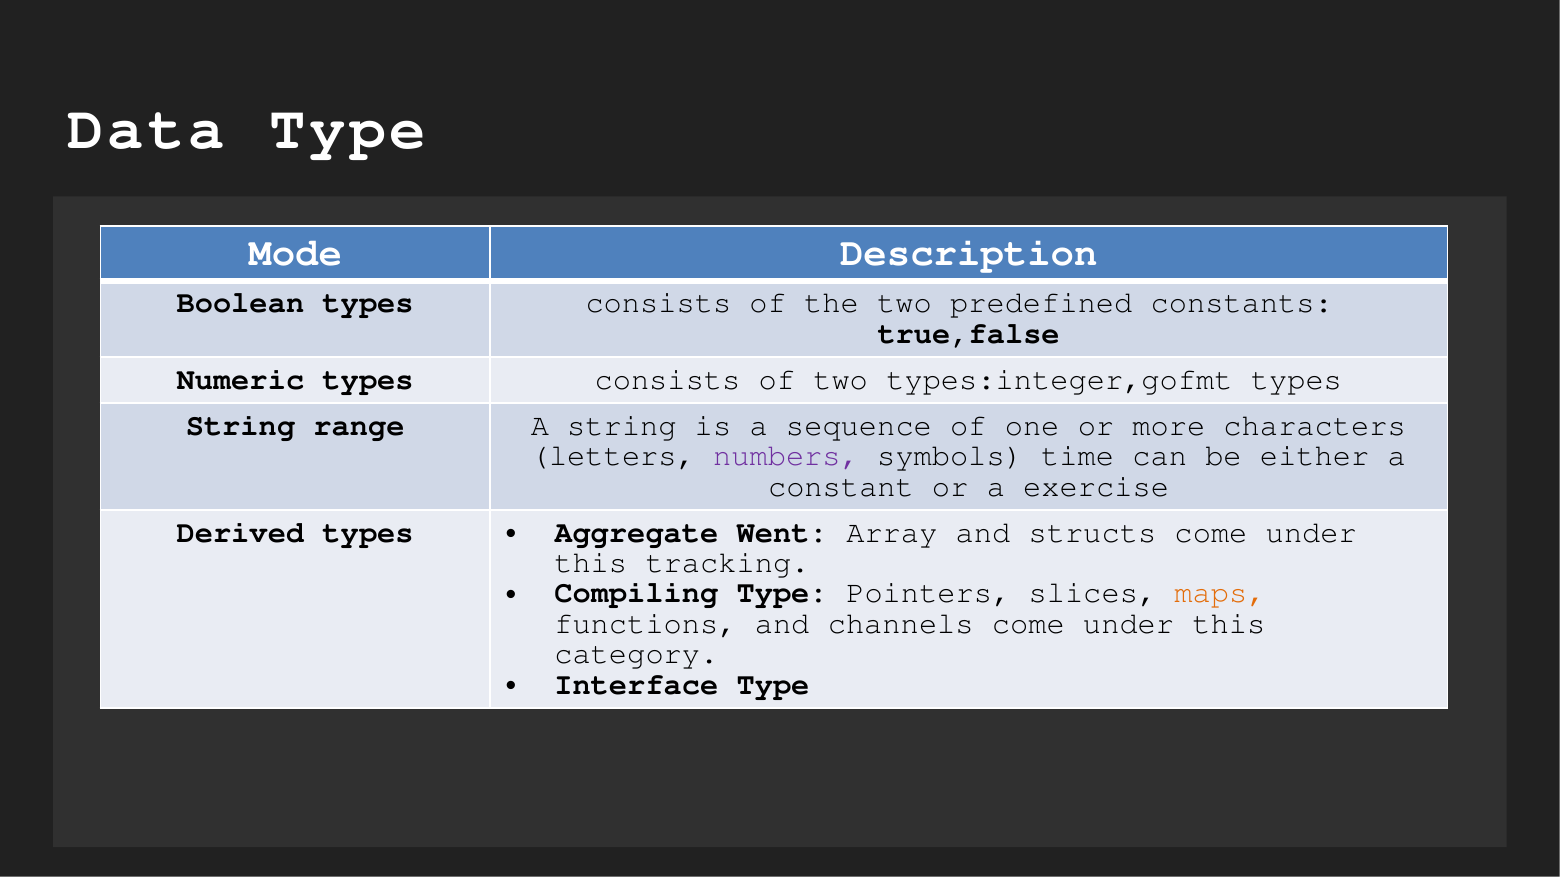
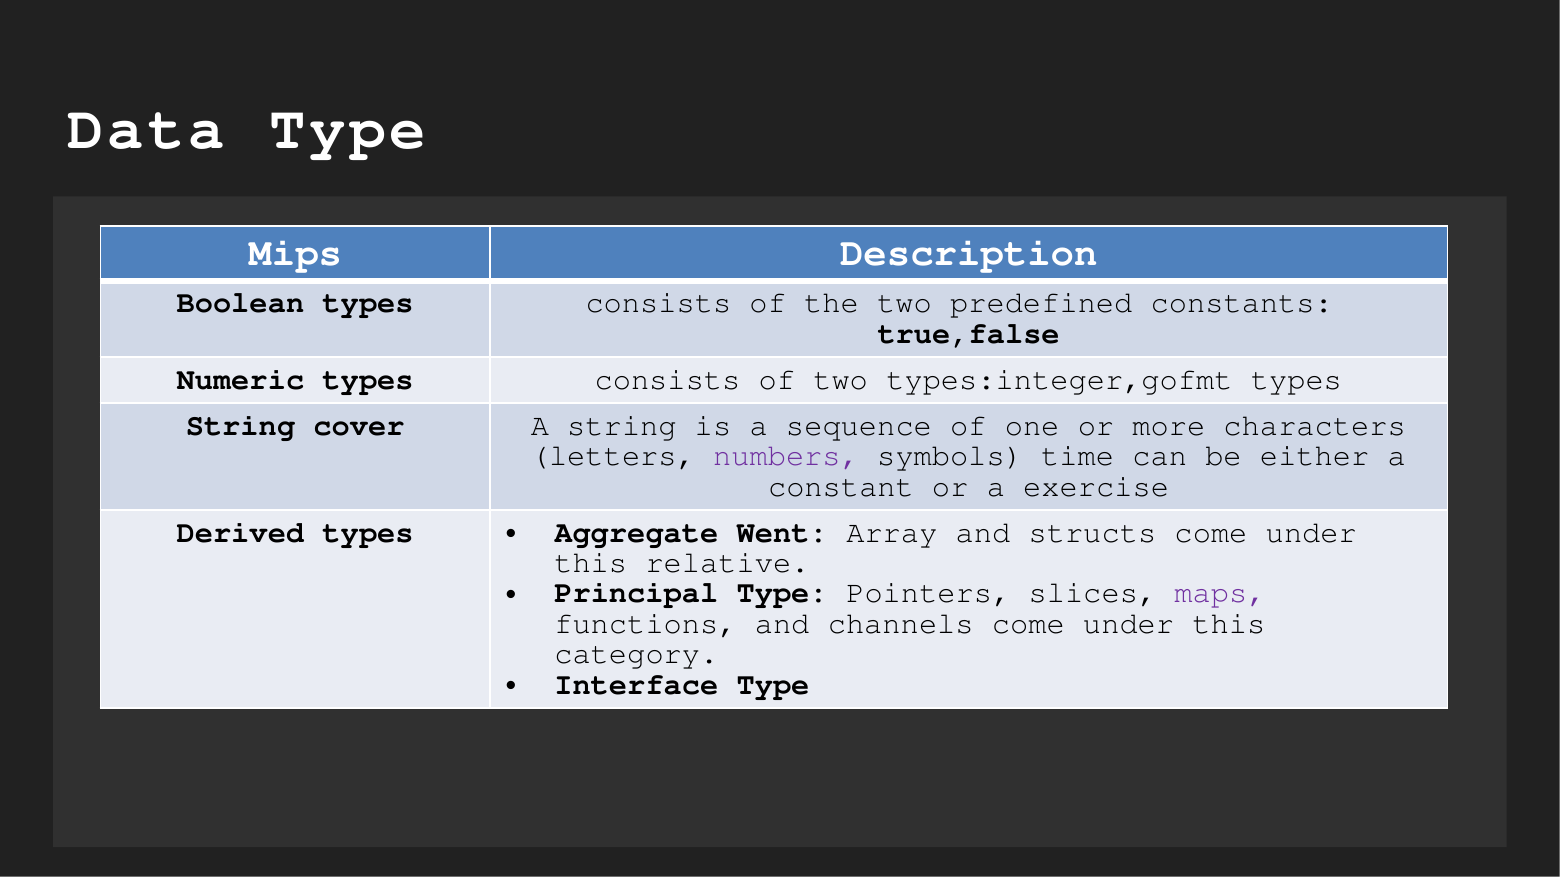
Mode: Mode -> Mips (295, 252)
range: range -> cover (359, 426)
tracking: tracking -> relative (727, 563)
Compiling: Compiling -> Principal (636, 593)
maps colour: orange -> purple (1220, 593)
